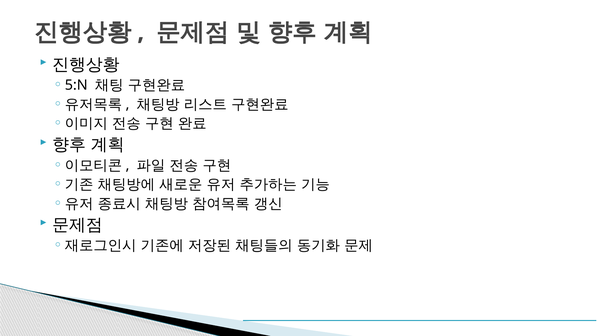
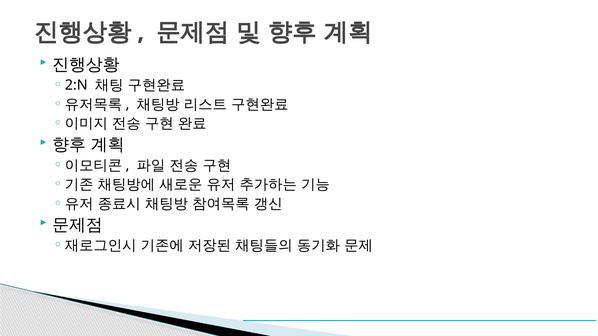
5:N: 5:N -> 2:N (76, 85)
